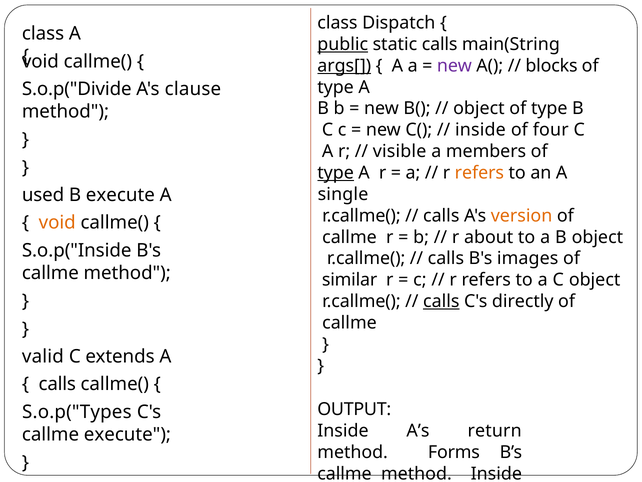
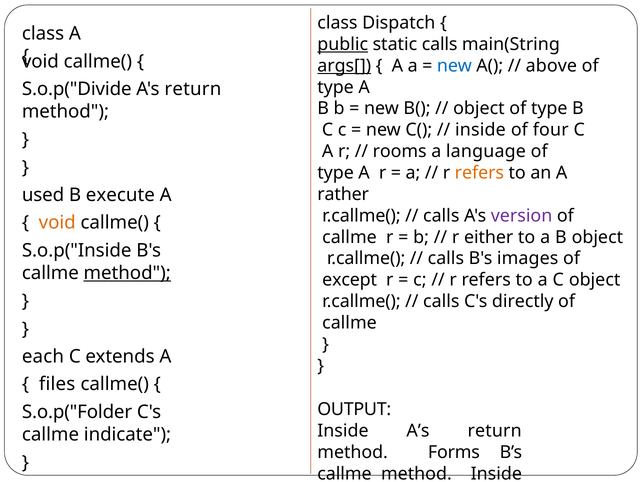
new colour: purple -> blue (454, 66)
blocks: blocks -> above (551, 66)
A's clause: clause -> return (193, 89)
visible: visible -> rooms (400, 151)
members: members -> language (486, 151)
type underline: present -> none (336, 173)
single: single -> rather (343, 194)
version colour: orange -> purple (522, 215)
about: about -> either (489, 237)
method underline: none -> present (127, 273)
similar: similar -> except (350, 280)
calls underline: present -> none (441, 301)
valid: valid -> each (43, 356)
calls: calls -> files (57, 384)
S.o.p("Types: S.o.p("Types -> S.o.p("Folder (77, 412)
callme execute: execute -> indicate (127, 434)
